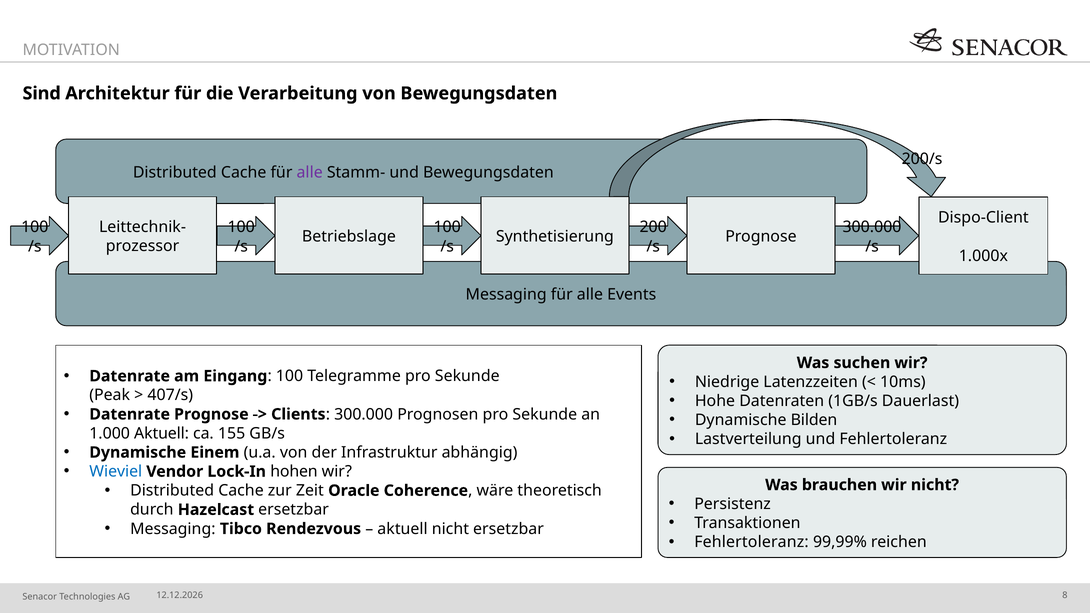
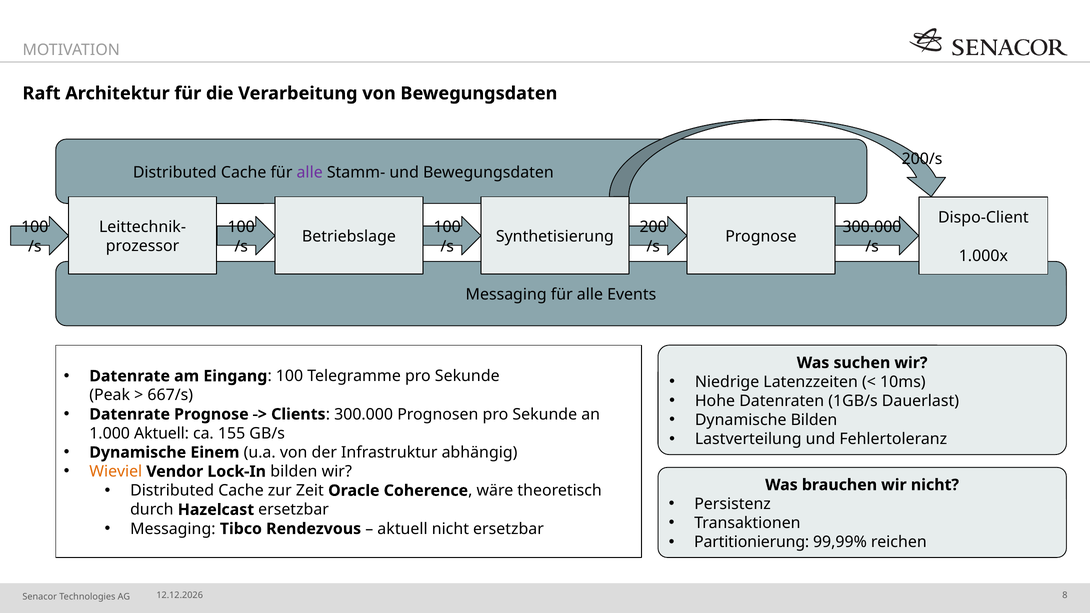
Sind: Sind -> Raft (42, 93)
407/s: 407/s -> 667/s (170, 395)
Wieviel colour: blue -> orange (116, 472)
Lock-In hohen: hohen -> bilden (294, 472)
Fehlertoleranz: Fehlertoleranz -> Partitionierung (752, 542)
